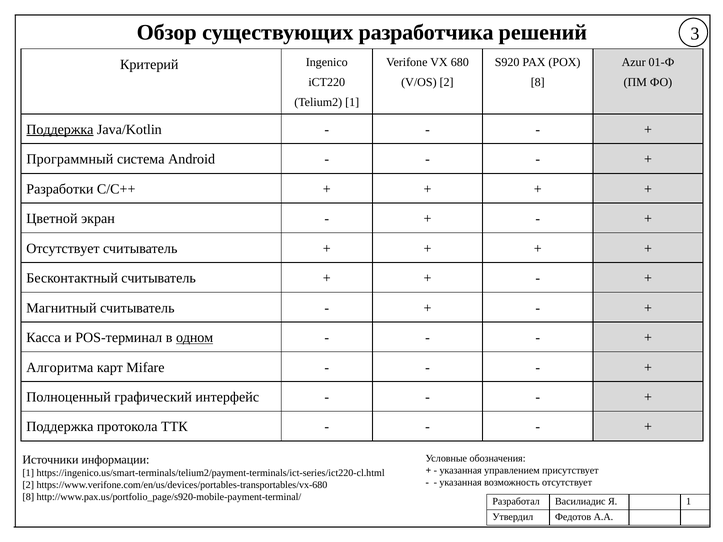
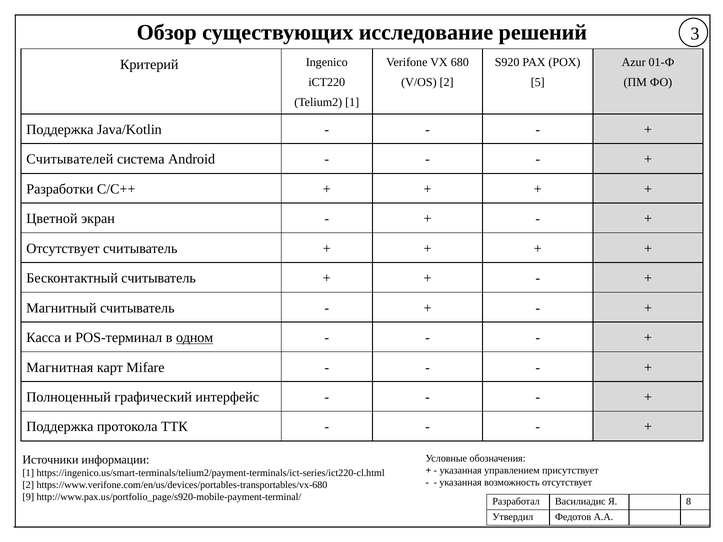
разработчика: разработчика -> исследование (426, 32)
8: 8 -> 5 (538, 82)
Поддержка underline: present -> none (60, 130)
Программный: Программный -> Считывателей (70, 159)
Алгоритма: Алгоритма -> Магнитная (60, 368)
8: 8 -> 9 (28, 497)
Я 1: 1 -> 8 (689, 502)
